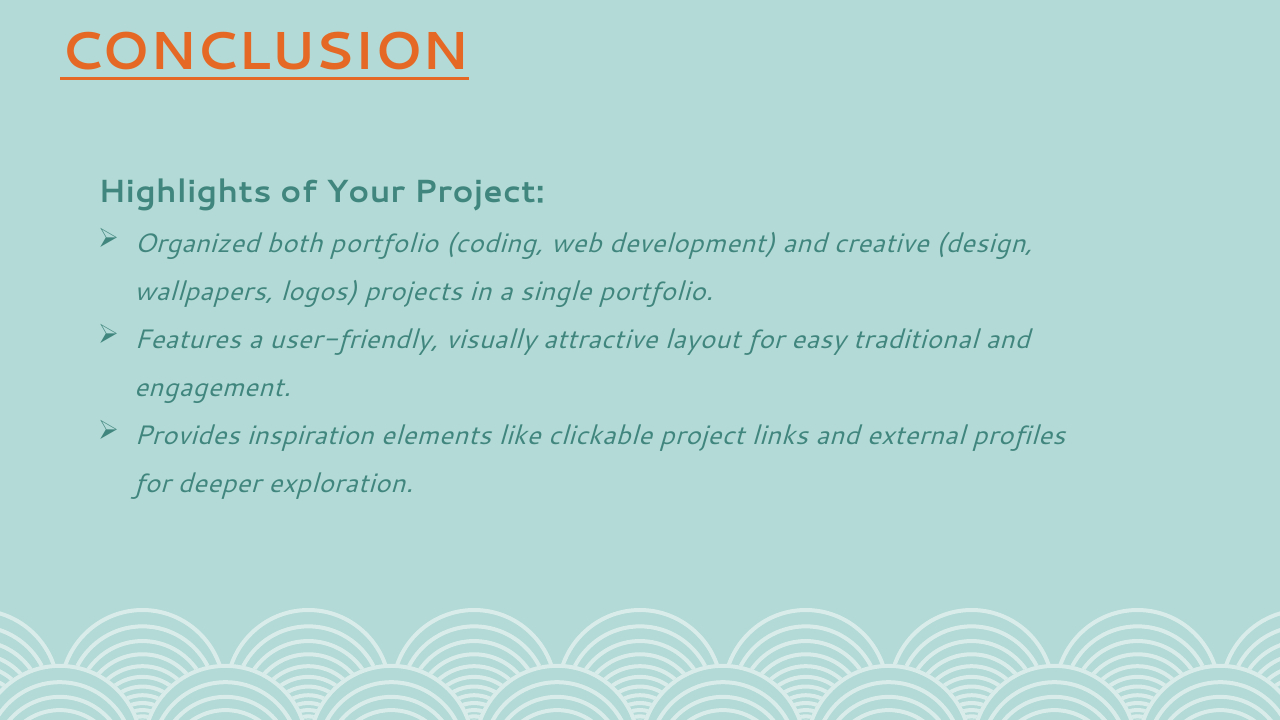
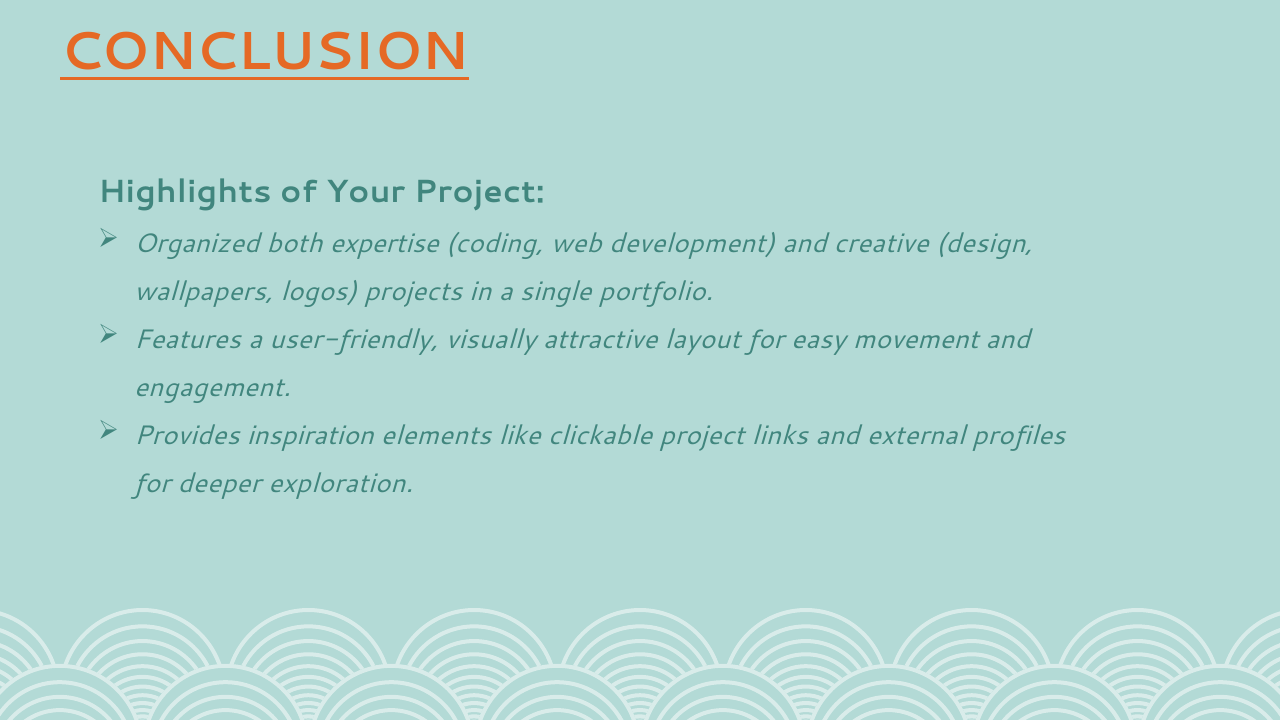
both portfolio: portfolio -> expertise (384, 243)
traditional: traditional -> movement (916, 339)
